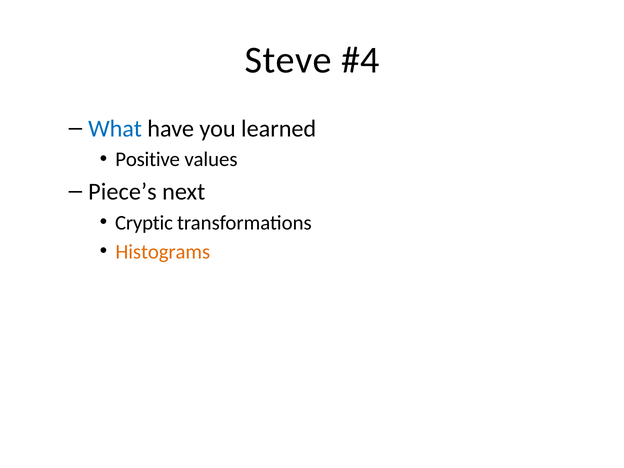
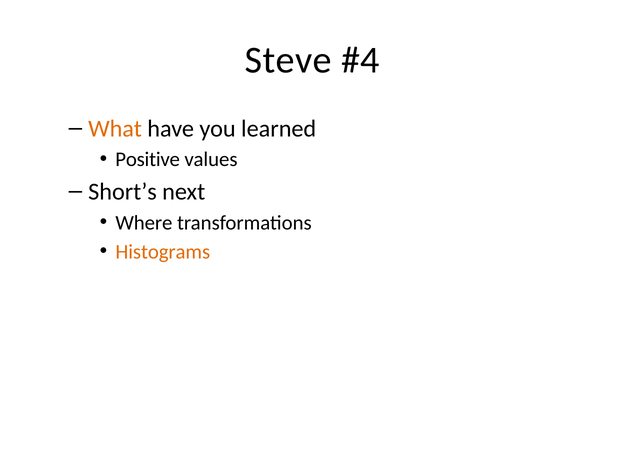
What colour: blue -> orange (115, 129)
Piece’s: Piece’s -> Short’s (122, 192)
Cryptic: Cryptic -> Where (144, 223)
